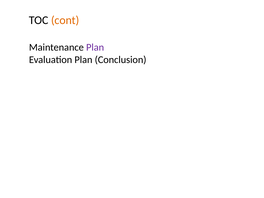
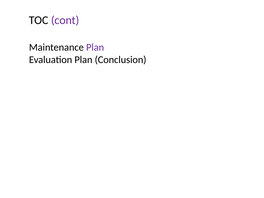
cont colour: orange -> purple (65, 20)
